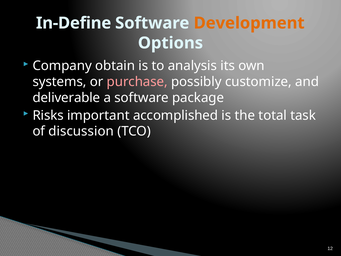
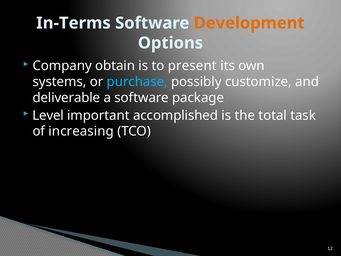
In-Define: In-Define -> In-Terms (73, 23)
analysis: analysis -> present (192, 66)
purchase colour: pink -> light blue (137, 82)
Risks: Risks -> Level (48, 115)
discussion: discussion -> increasing (81, 131)
